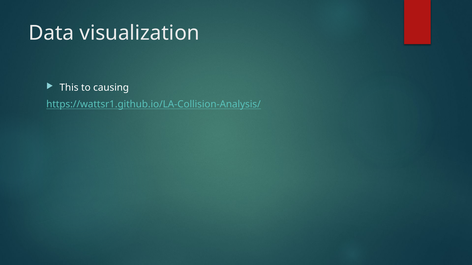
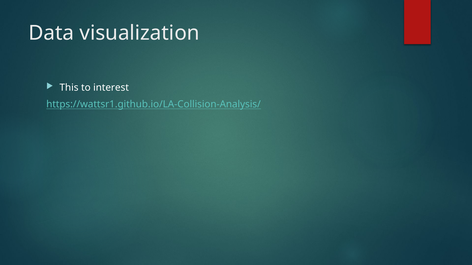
causing: causing -> interest (111, 88)
